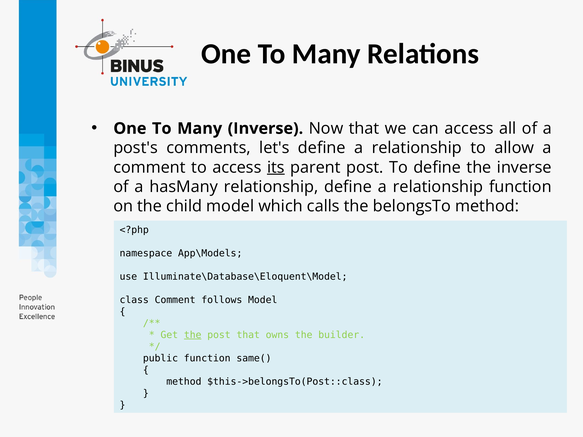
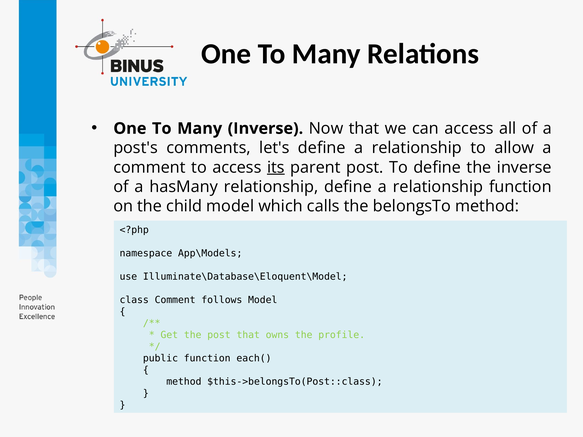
the underline: present -> none (193, 335)
builder: builder -> profile (342, 335)
same(: same( -> each( (254, 358)
